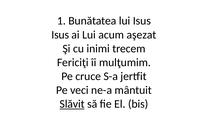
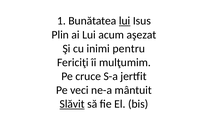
lui underline: none -> present (125, 21)
Isus: Isus -> Plin (60, 35)
trecem: trecem -> pentru (129, 49)
